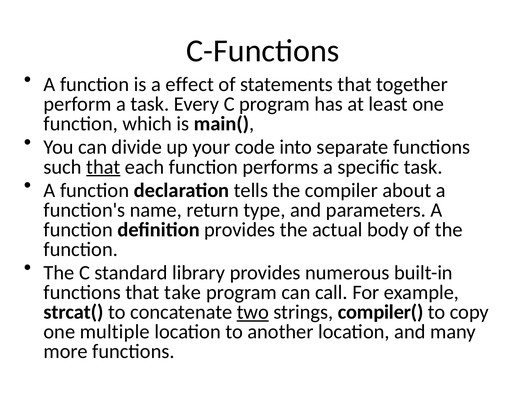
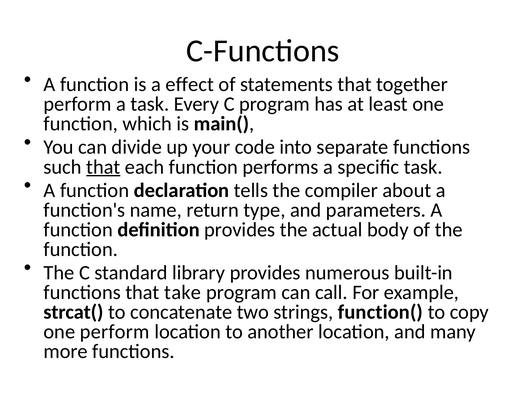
two underline: present -> none (253, 312)
compiler(: compiler( -> function( (380, 312)
one multiple: multiple -> perform (115, 331)
